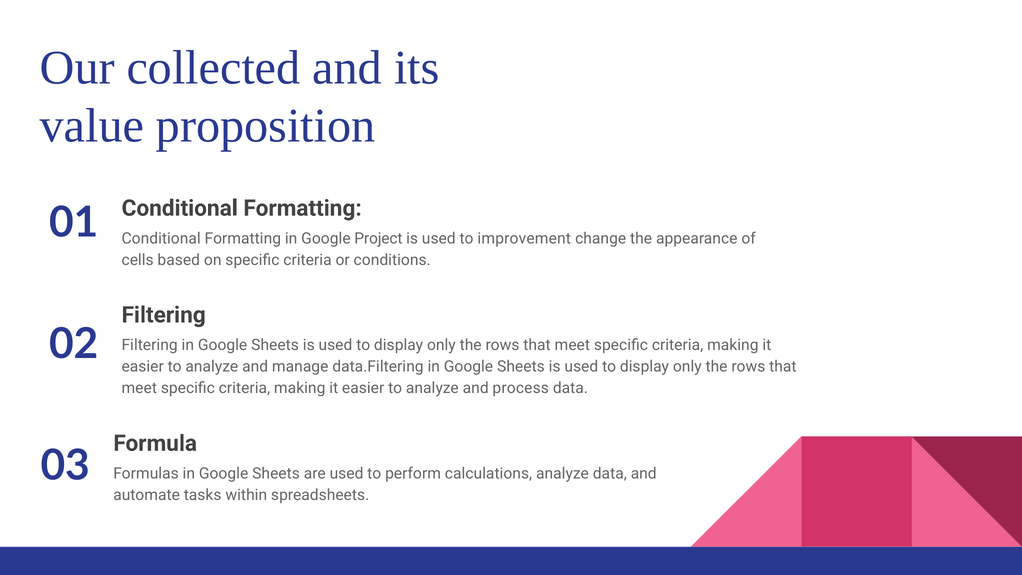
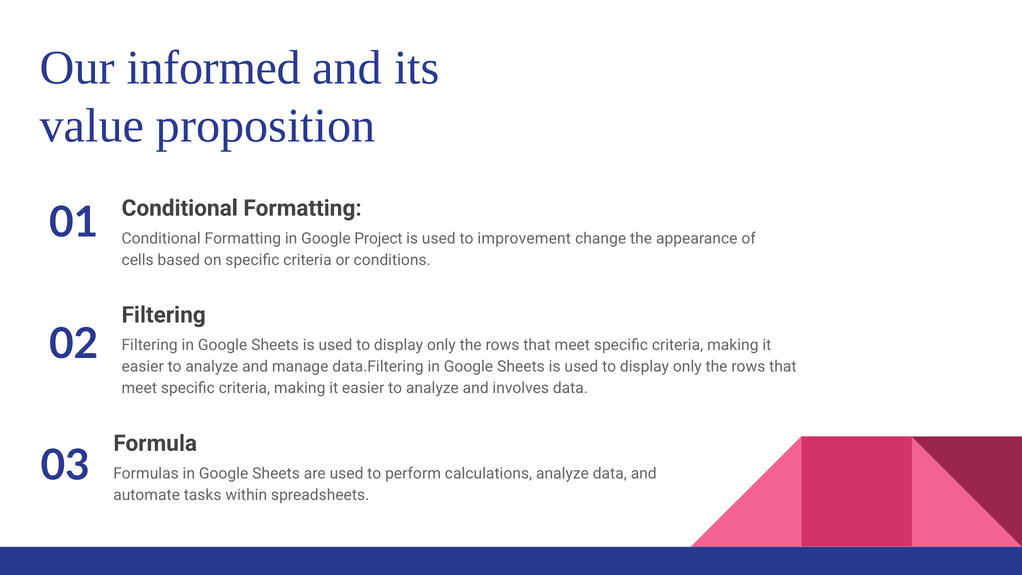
collected: collected -> informed (214, 68)
process: process -> involves (521, 388)
